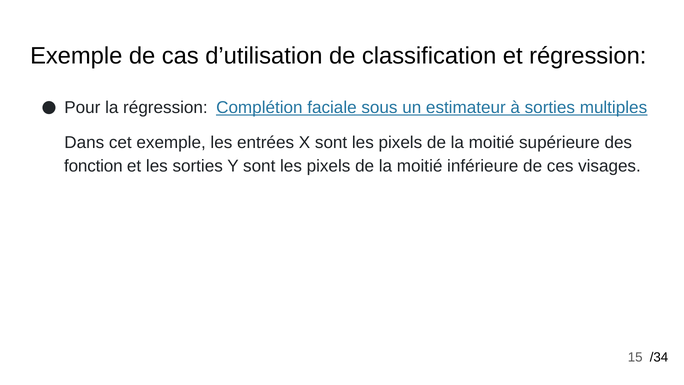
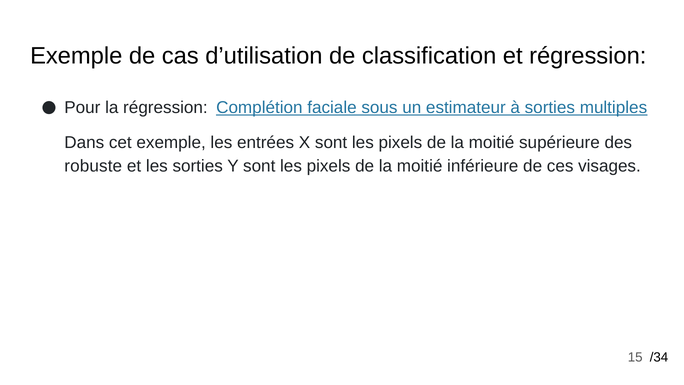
fonction: fonction -> robuste (93, 166)
